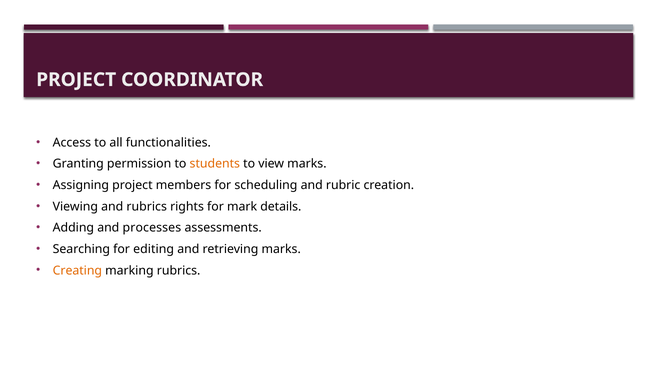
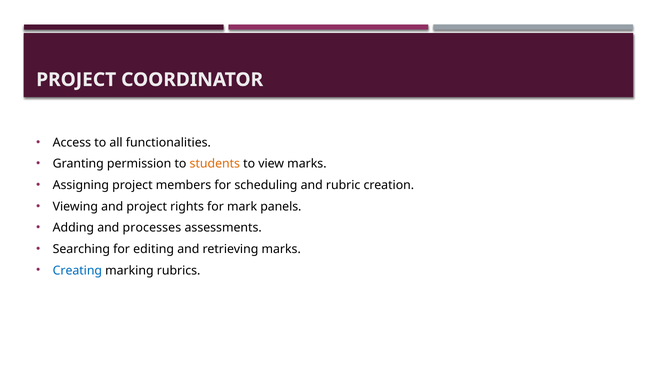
and rubrics: rubrics -> project (147, 207)
details: details -> panels (281, 207)
Creating colour: orange -> blue (77, 271)
